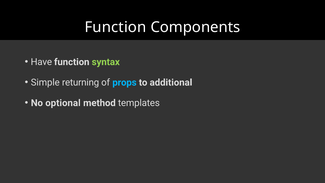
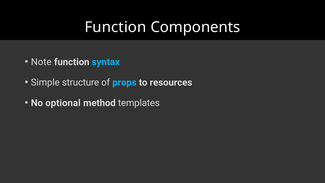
Have: Have -> Note (41, 62)
syntax colour: light green -> light blue (106, 62)
returning: returning -> structure (81, 82)
additional: additional -> resources (171, 82)
